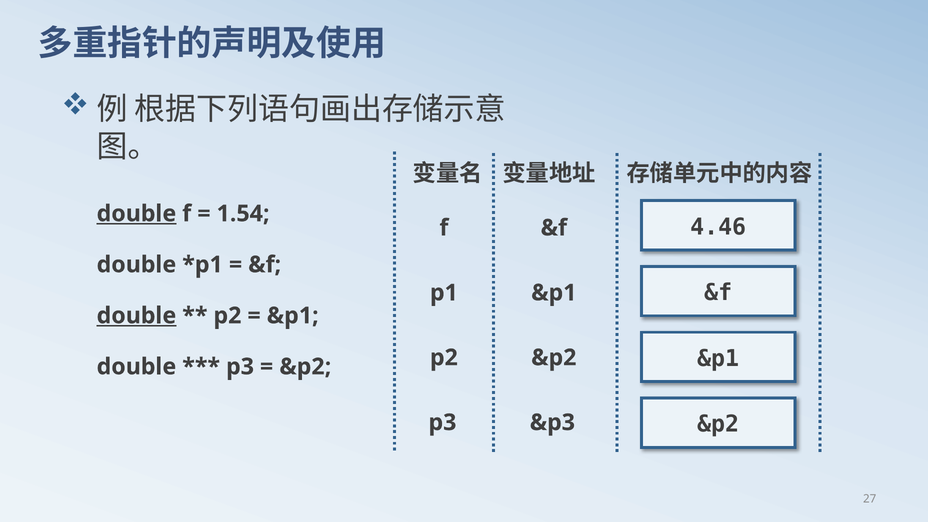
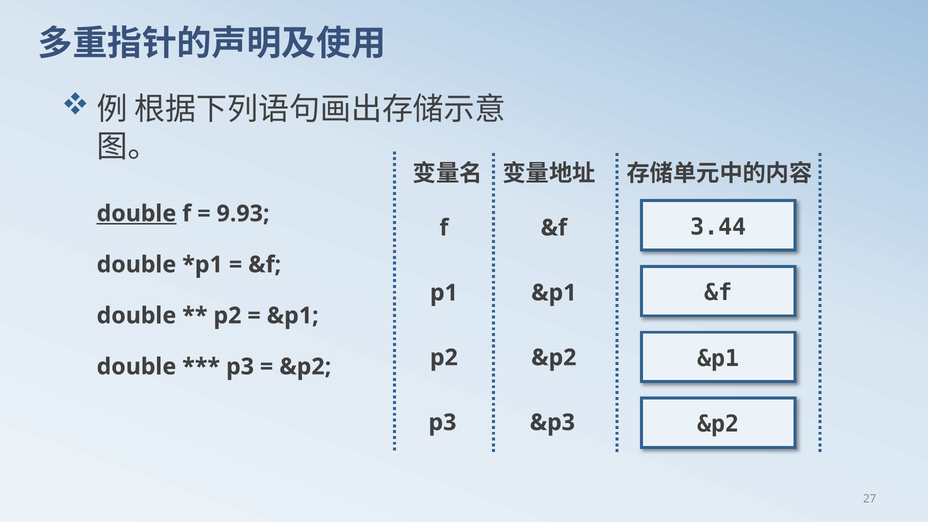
1.54: 1.54 -> 9.93 (243, 214)
4.46: 4.46 -> 3.44 (718, 227)
double underline: present -> none (136, 316)
